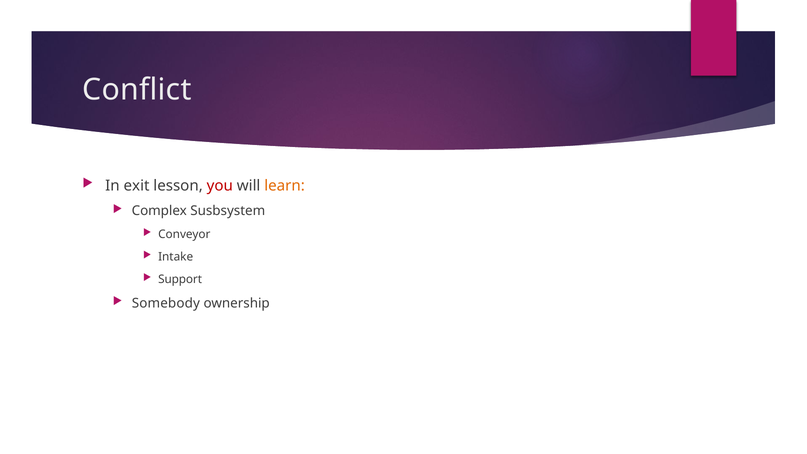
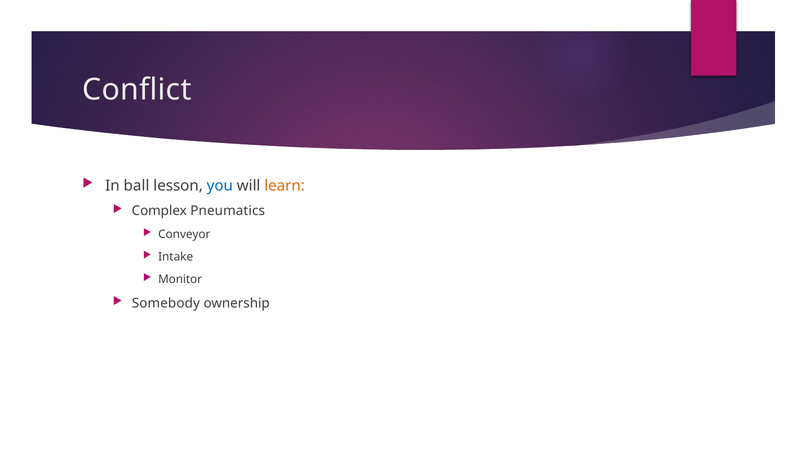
exit: exit -> ball (136, 185)
you colour: red -> blue (220, 185)
Susbsystem: Susbsystem -> Pneumatics (228, 211)
Support: Support -> Monitor (180, 279)
